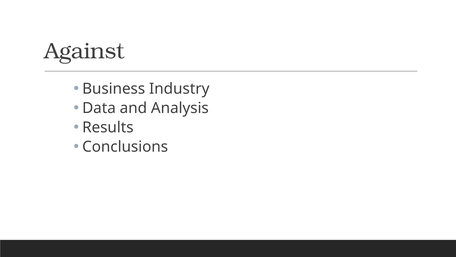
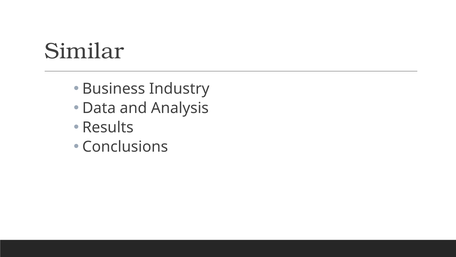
Against: Against -> Similar (84, 51)
